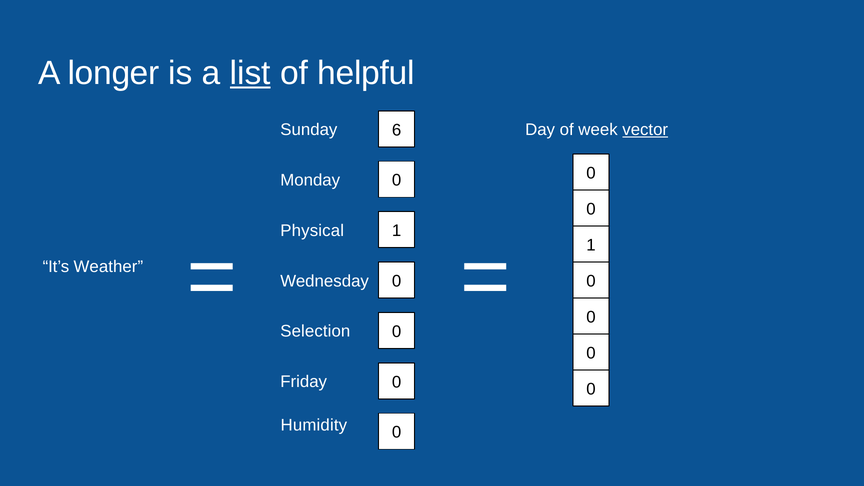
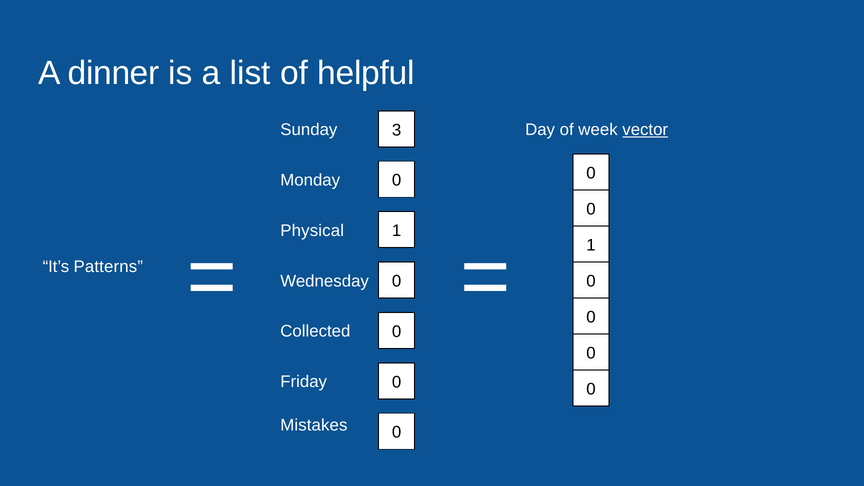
longer: longer -> dinner (114, 73)
list underline: present -> none (250, 73)
6: 6 -> 3 (397, 130)
Weather: Weather -> Patterns (108, 267)
Selection: Selection -> Collected (315, 331)
Humidity: Humidity -> Mistakes (314, 425)
